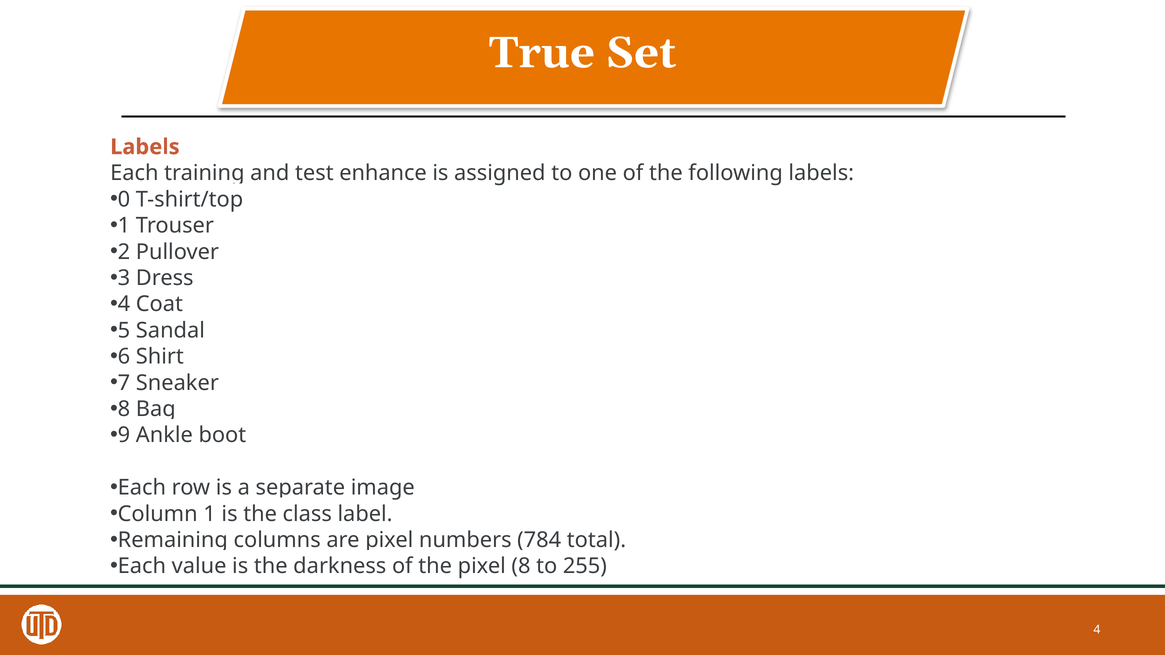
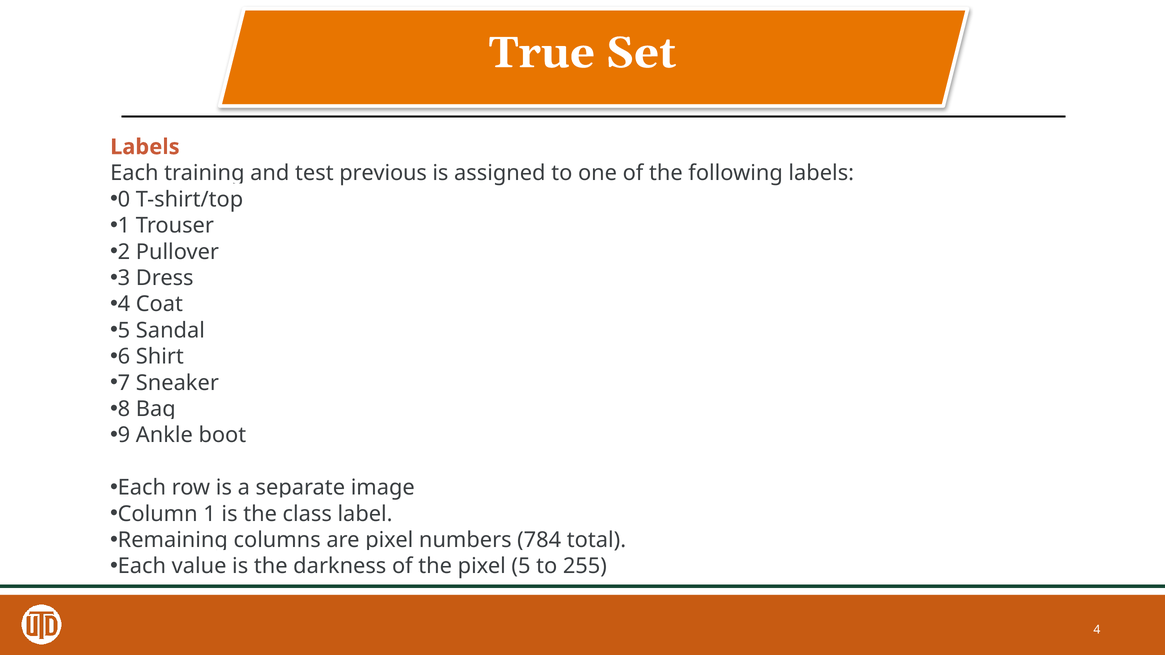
enhance: enhance -> previous (383, 173)
pixel 8: 8 -> 5 (521, 566)
